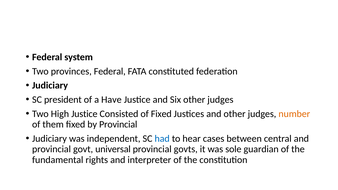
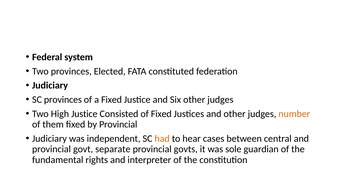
provinces Federal: Federal -> Elected (110, 71)
SC president: president -> provinces (63, 100)
a Have: Have -> Fixed (111, 100)
had colour: blue -> orange (162, 139)
universal: universal -> separate (113, 149)
